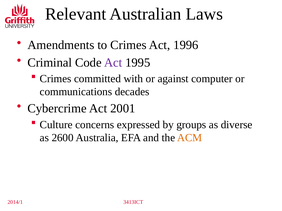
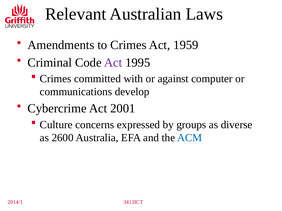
1996: 1996 -> 1959 (186, 45)
decades: decades -> develop (132, 92)
ACM colour: orange -> blue (190, 138)
